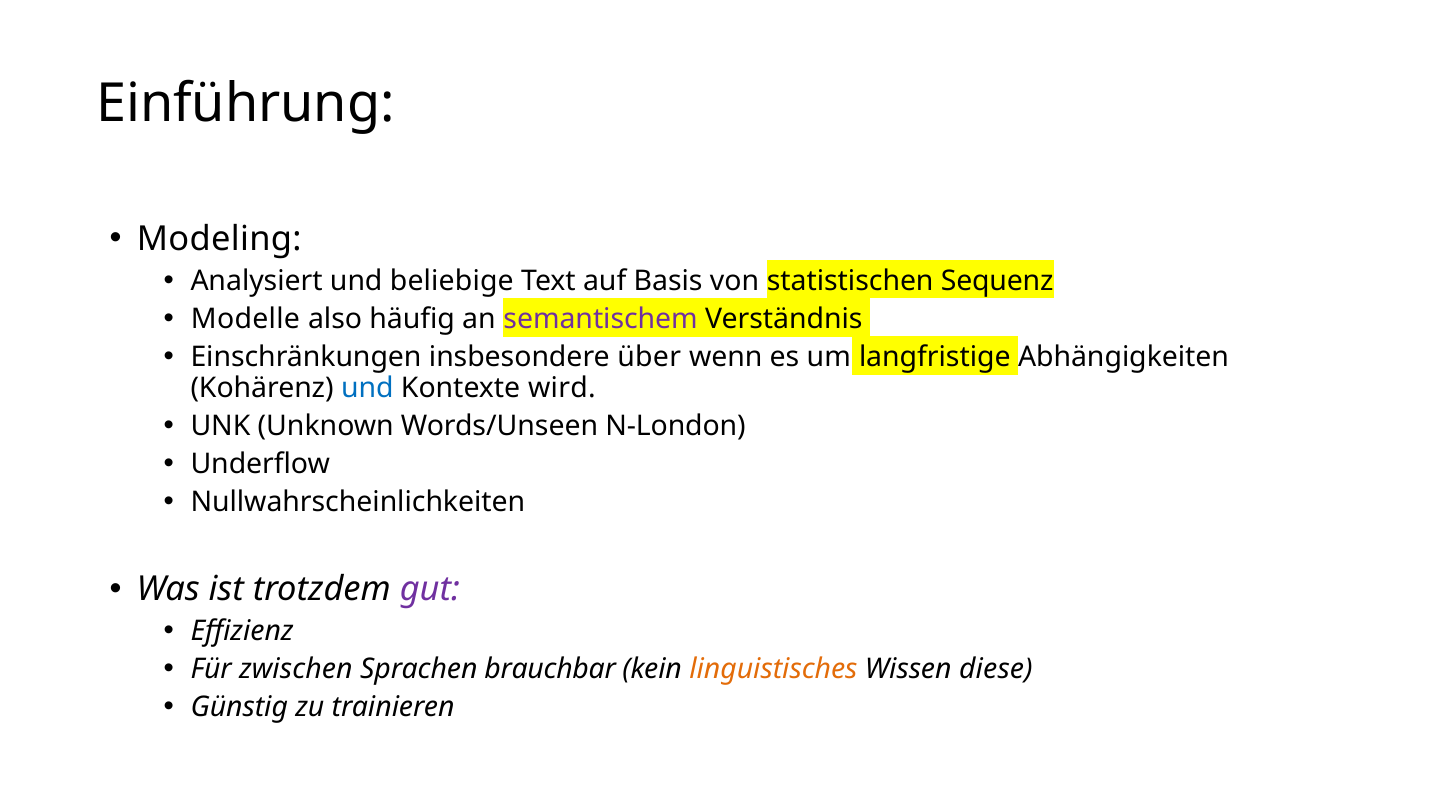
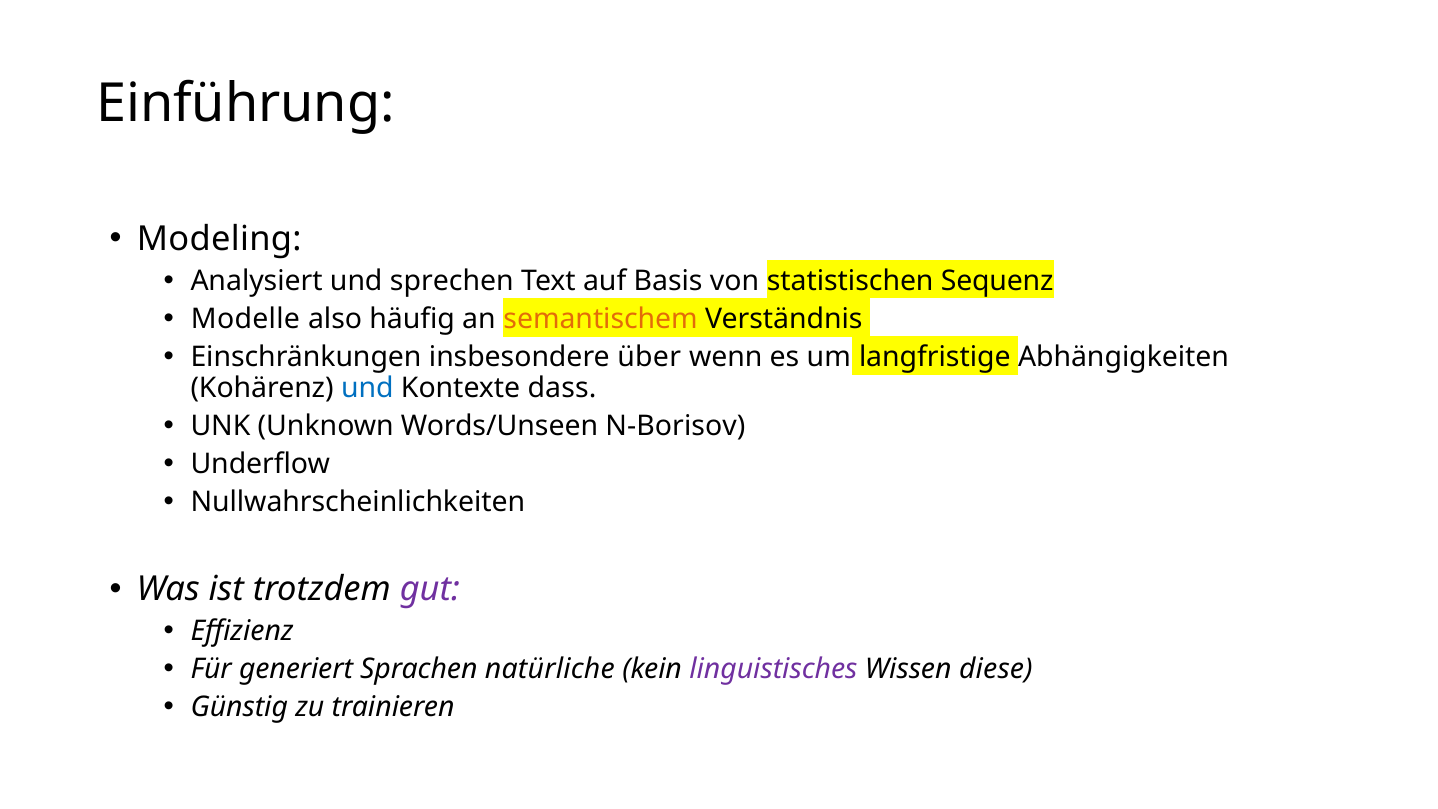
beliebige: beliebige -> sprechen (452, 281)
semantischem colour: purple -> orange (601, 319)
wird: wird -> dass (562, 388)
N-London: N-London -> N-Borisov (675, 426)
zwischen: zwischen -> generiert (296, 669)
brauchbar: brauchbar -> natürliche (550, 669)
linguistisches colour: orange -> purple (773, 669)
